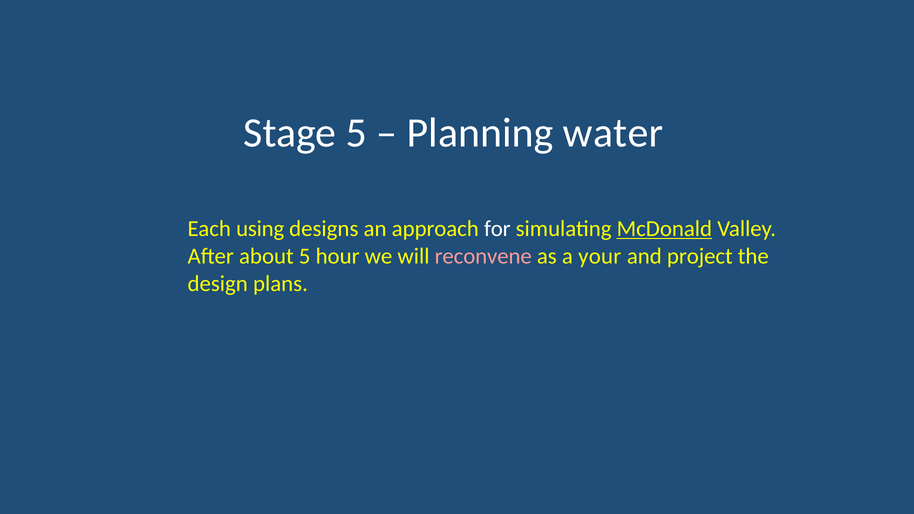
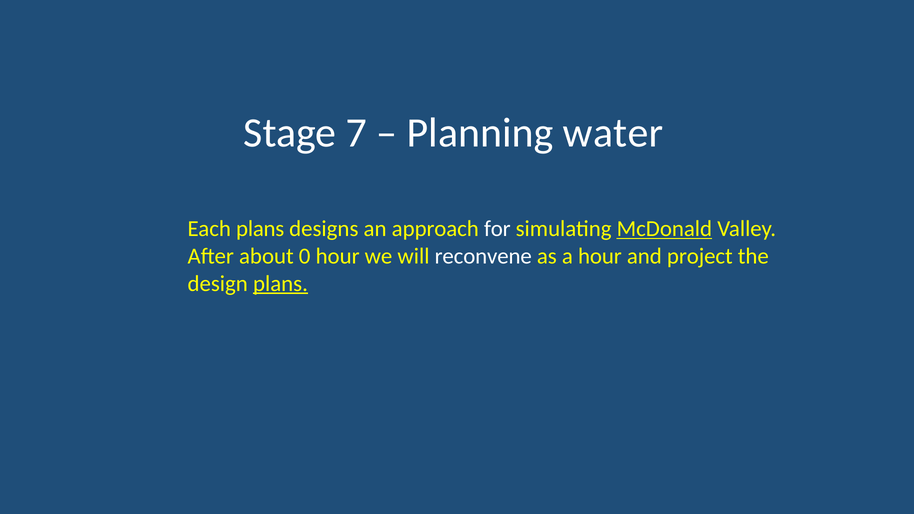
Stage 5: 5 -> 7 (356, 133)
Each using: using -> plans (260, 229)
about 5: 5 -> 0 (305, 256)
reconvene colour: pink -> white (483, 256)
a your: your -> hour (600, 256)
plans underline: none -> present (280, 284)
